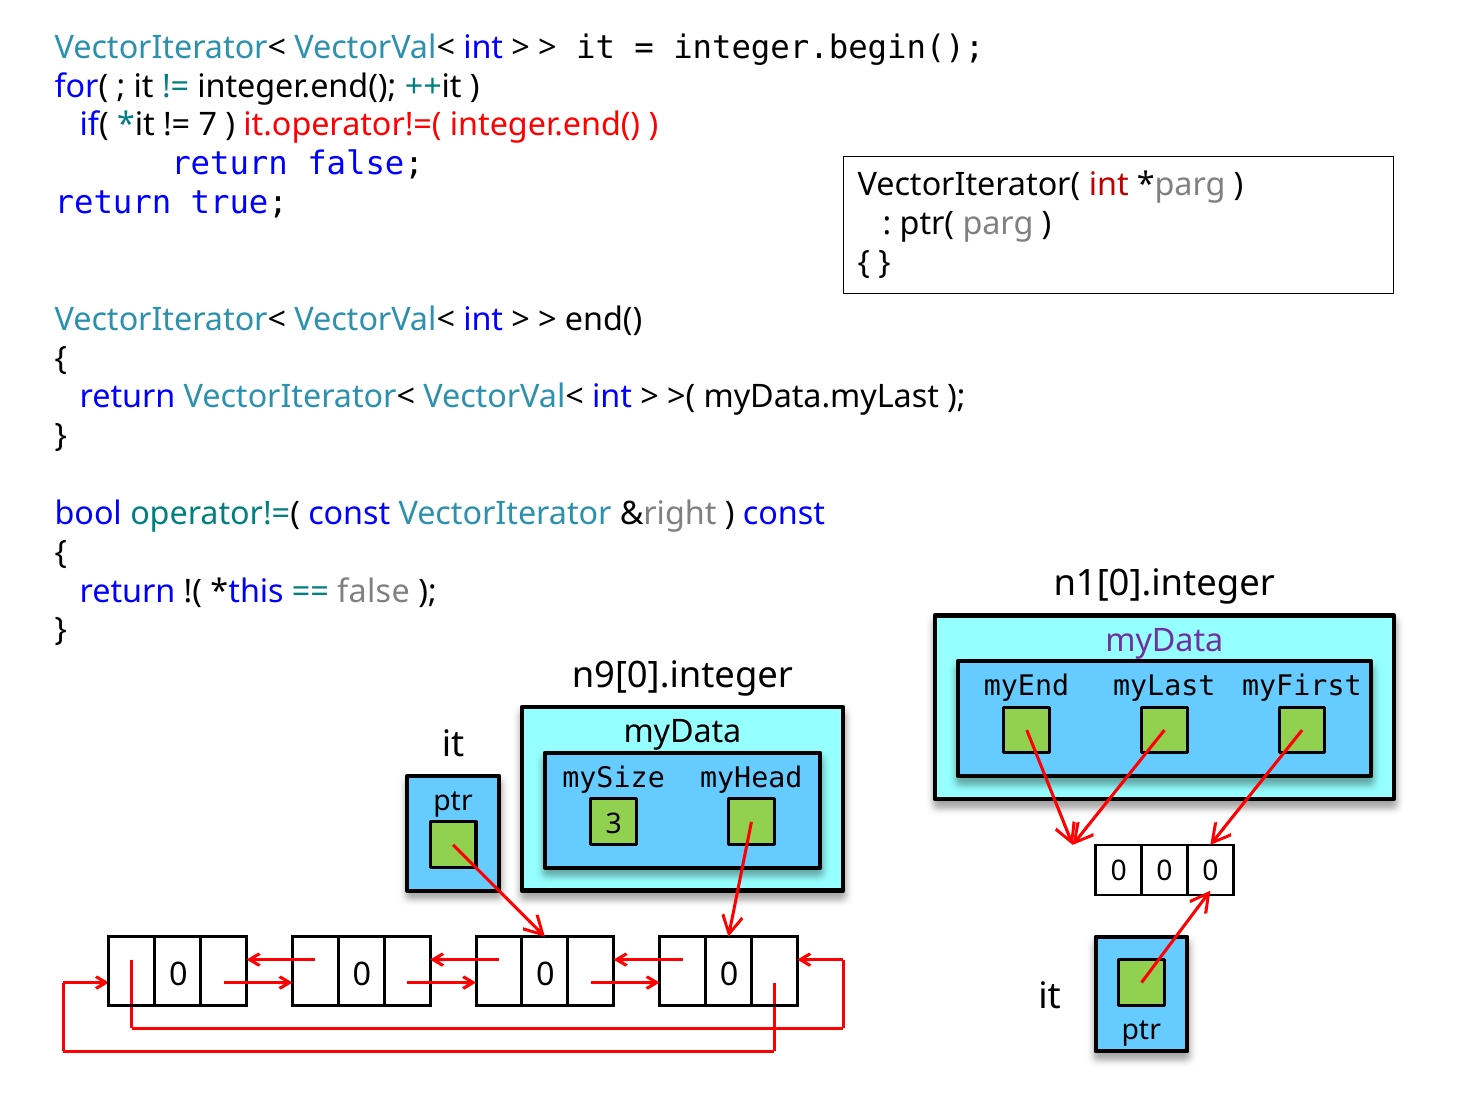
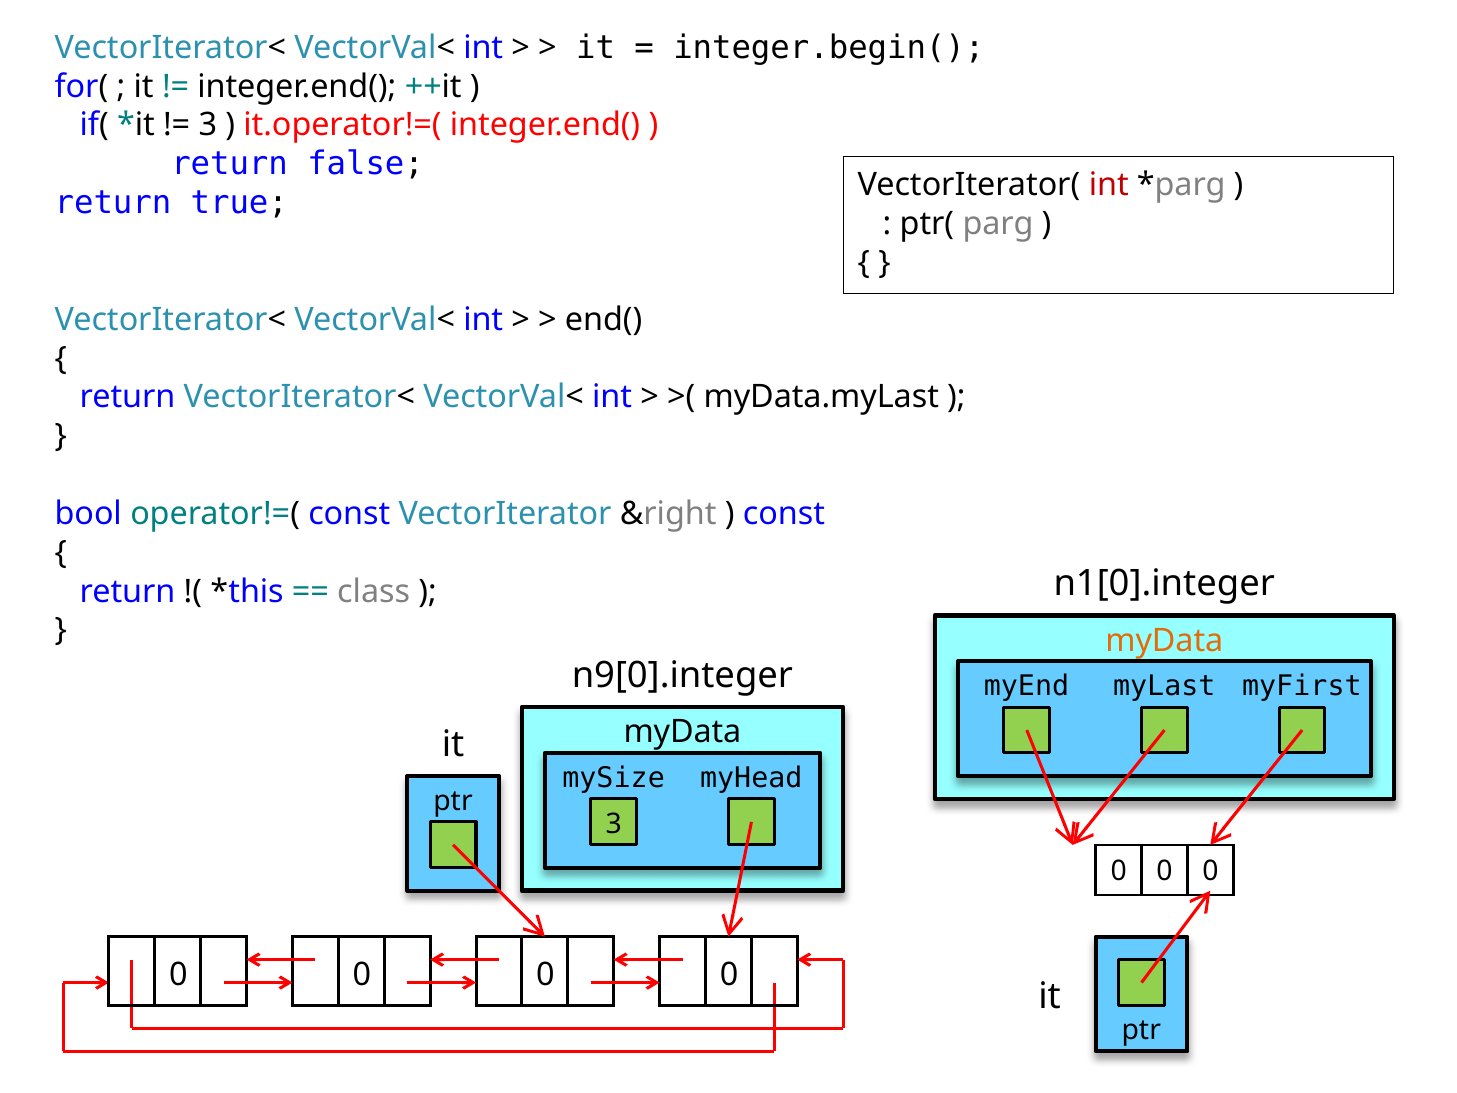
7: 7 -> 3 (208, 125)
false: false -> class (374, 591)
myData colour: purple -> orange (1164, 640)
